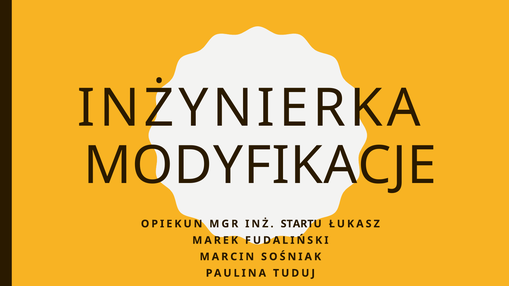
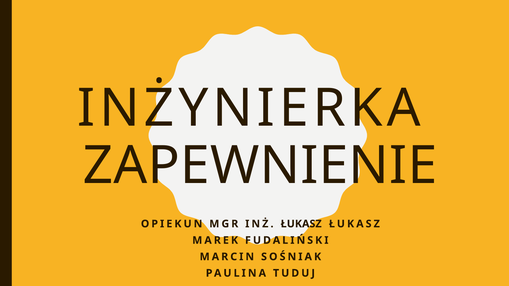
MODYFIKACJE: MODYFIKACJE -> ZAPEWNIENIE (260, 166)
INŻ STARTU: STARTU -> ŁUKASZ (301, 224)
